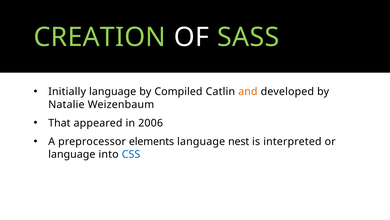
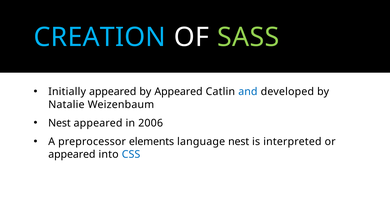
CREATION colour: light green -> light blue (100, 37)
Initially language: language -> appeared (113, 91)
by Compiled: Compiled -> Appeared (179, 91)
and colour: orange -> blue (248, 91)
That: That -> Nest (59, 123)
language: language -> appeared (72, 154)
